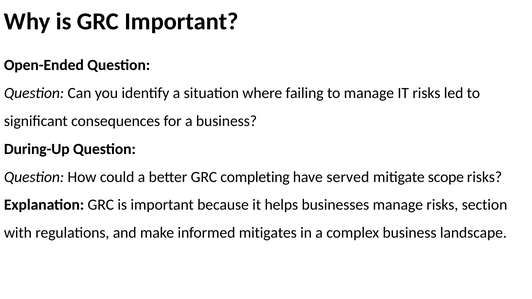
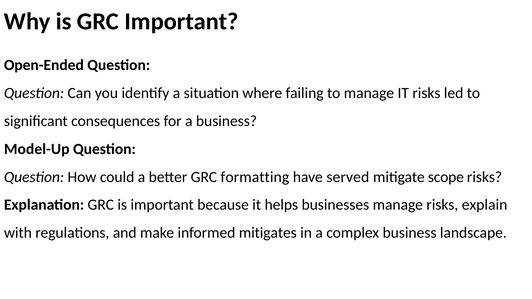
During-Up: During-Up -> Model-Up (37, 149)
completing: completing -> formatting (255, 177)
section: section -> explain (485, 205)
